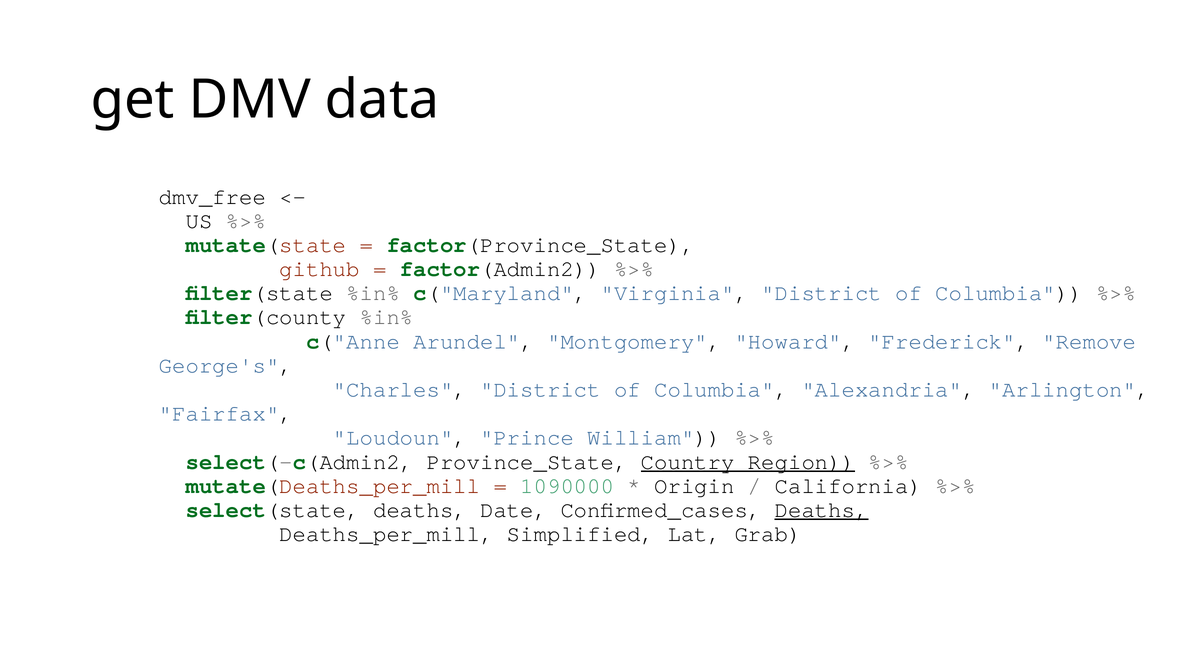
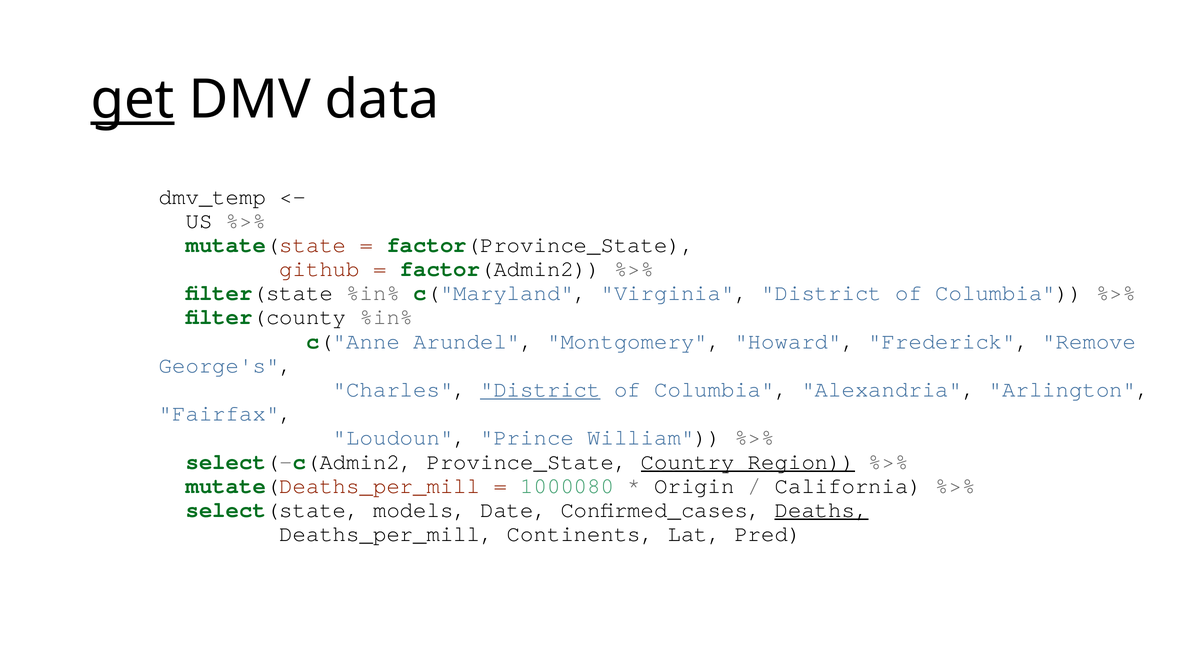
get underline: none -> present (133, 100)
dmv_free: dmv_free -> dmv_temp (212, 197)
District underline: none -> present (540, 390)
1090000: 1090000 -> 1000080 (567, 486)
select(state deaths: deaths -> models (420, 510)
Simplified: Simplified -> Continents (581, 534)
Grab: Grab -> Pred (768, 534)
